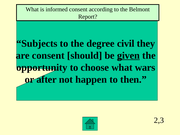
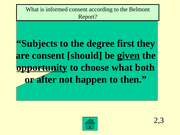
civil: civil -> first (126, 43)
opportunity underline: none -> present (42, 67)
wars: wars -> both (145, 67)
